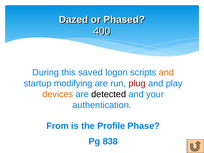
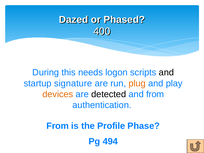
saved: saved -> needs (91, 72)
and colour: orange -> black (166, 72)
modifying: modifying -> signature (73, 83)
plug colour: red -> orange (137, 83)
and your: your -> from (155, 94)
838: 838 -> 494 (110, 141)
